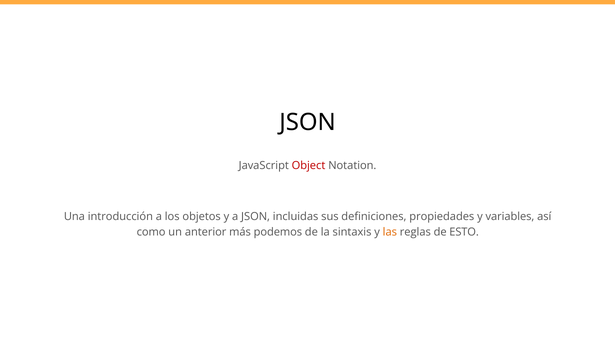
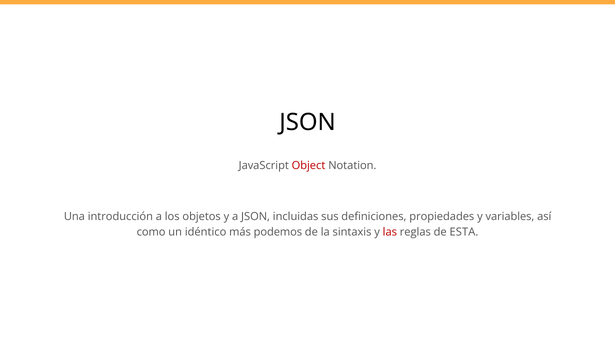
anterior: anterior -> idéntico (206, 232)
las colour: orange -> red (390, 232)
ESTO: ESTO -> ESTA (464, 232)
